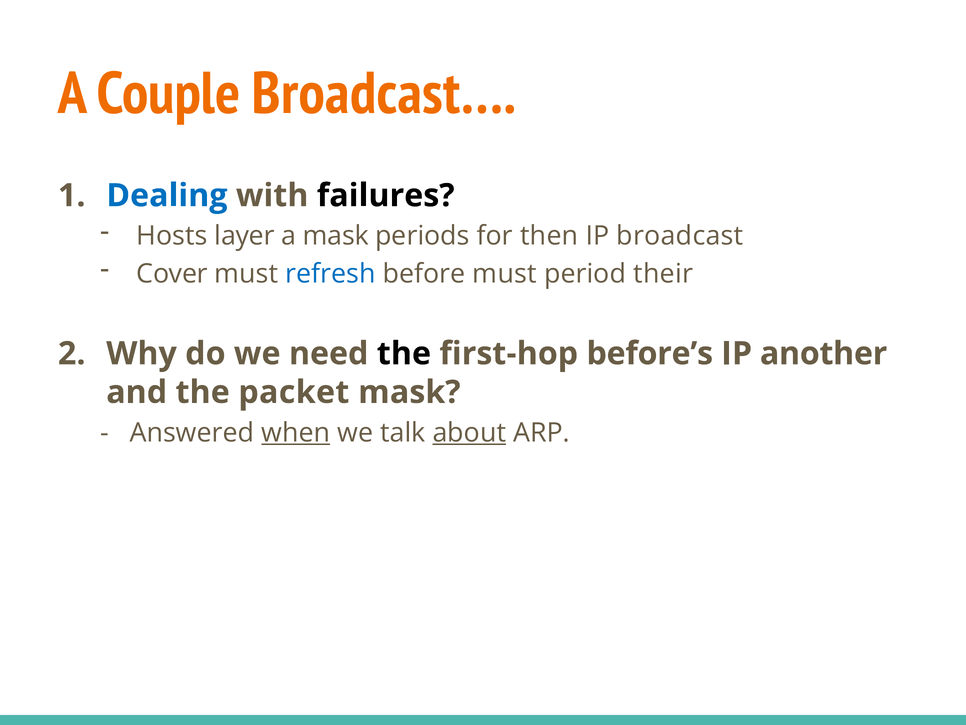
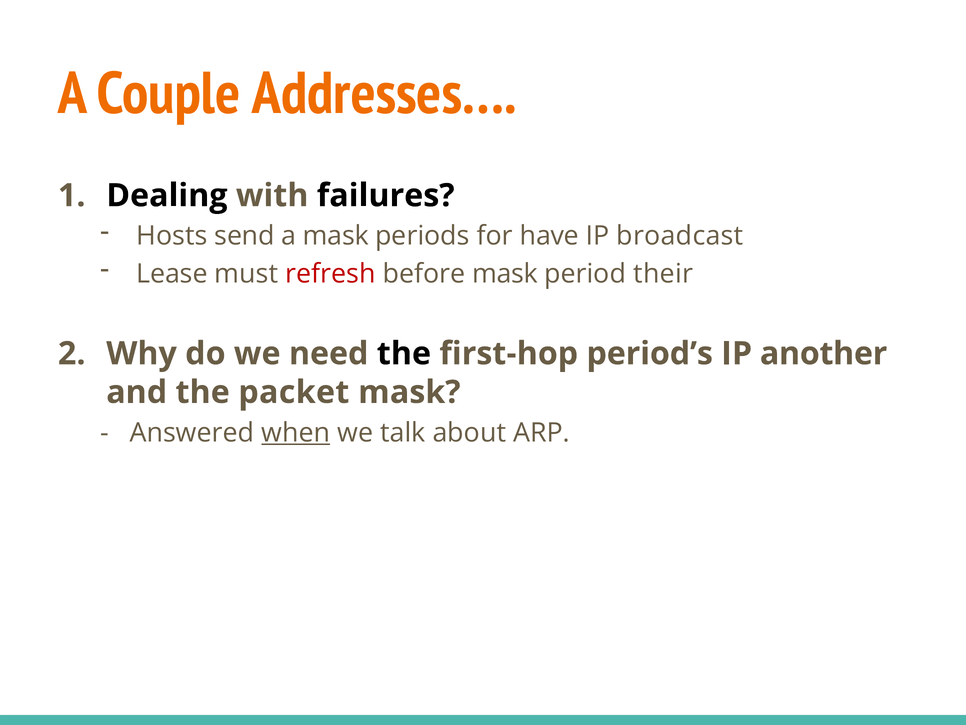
Broadcast…: Broadcast… -> Addresses… (384, 94)
Dealing colour: blue -> black (167, 195)
layer: layer -> send (245, 236)
then: then -> have (549, 236)
Cover: Cover -> Lease (172, 274)
refresh colour: blue -> red (331, 274)
before must: must -> mask (505, 274)
before’s: before’s -> period’s (650, 353)
about underline: present -> none (469, 432)
